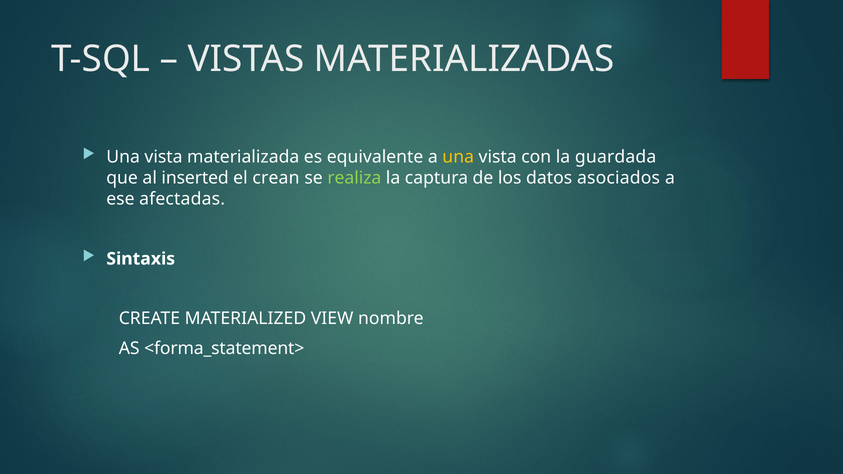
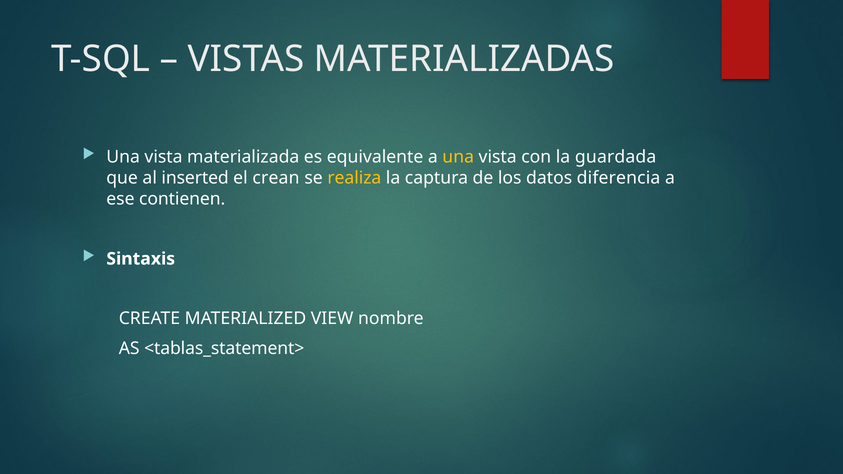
realiza colour: light green -> yellow (354, 178)
asociados: asociados -> diferencia (619, 178)
afectadas: afectadas -> contienen (182, 199)
<forma_statement>: <forma_statement> -> <tablas_statement> (224, 349)
